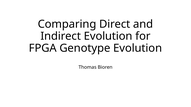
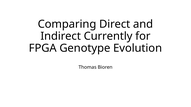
Indirect Evolution: Evolution -> Currently (108, 36)
